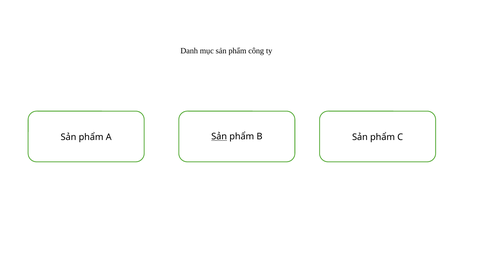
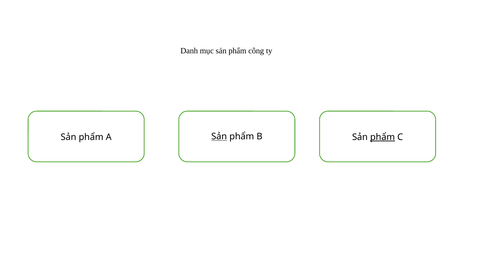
phẩm underline: none -> present (383, 137)
